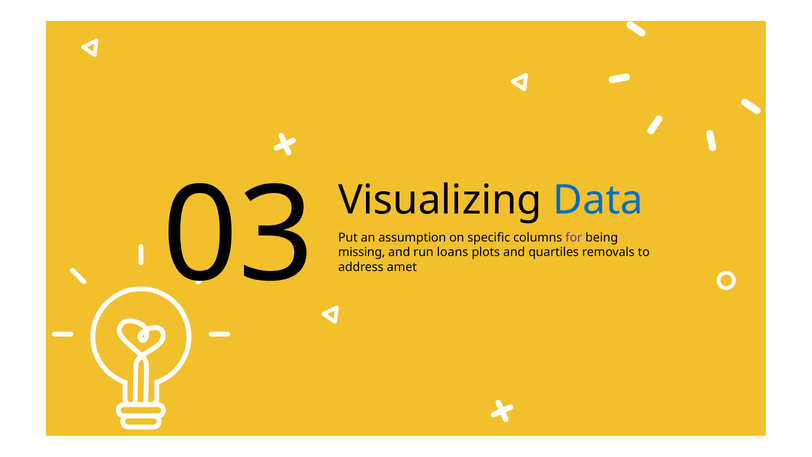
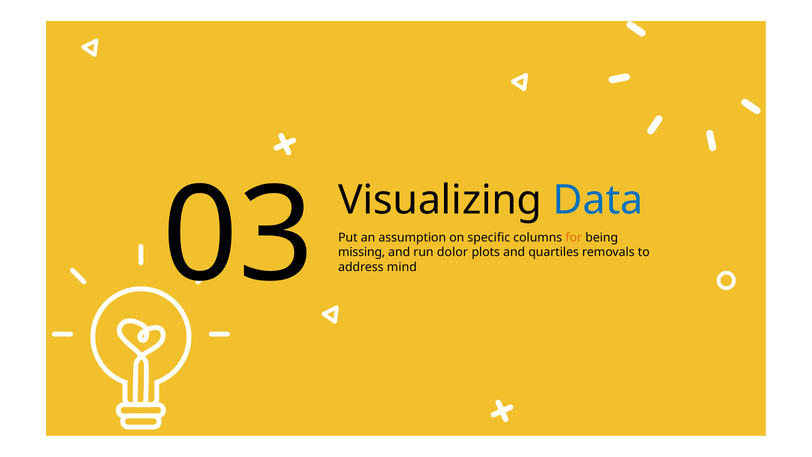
for colour: purple -> orange (574, 238)
loans: loans -> dolor (453, 252)
amet: amet -> mind (402, 267)
